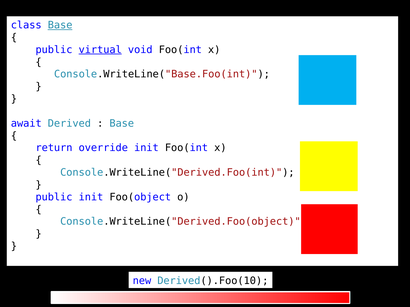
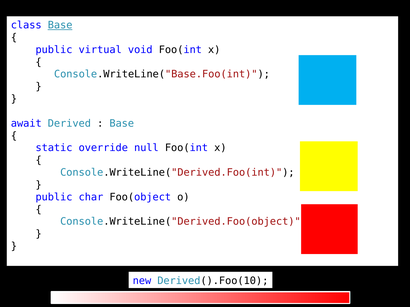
virtual underline: present -> none (100, 50)
return: return -> static (54, 148)
override init: init -> null (146, 148)
public init: init -> char (91, 197)
